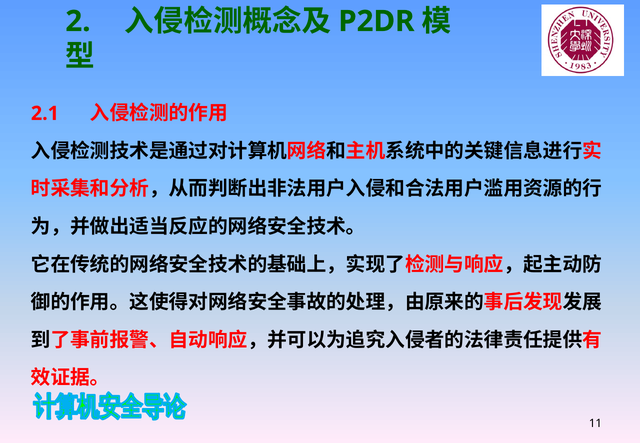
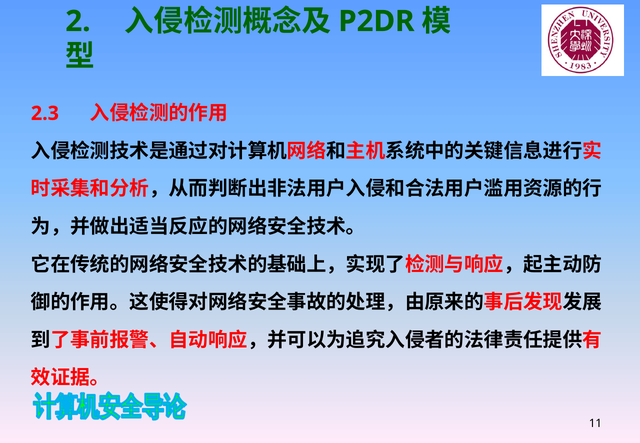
2.1: 2.1 -> 2.3 (45, 113)
